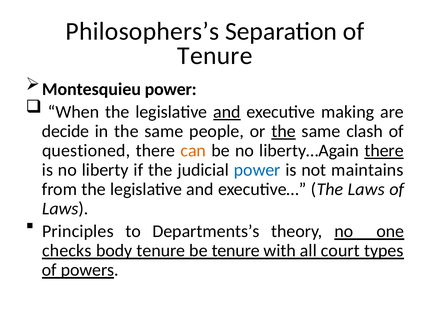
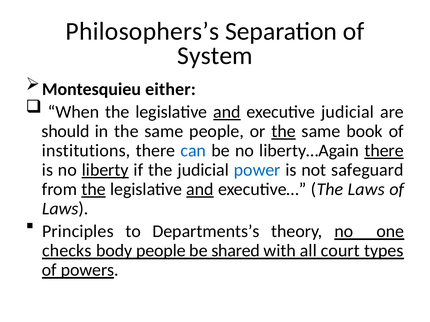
Tenure: Tenure -> System (215, 56)
Montesquieu power: power -> either (171, 89)
executive making: making -> judicial (348, 112)
decide: decide -> should (66, 132)
clash: clash -> book (365, 132)
questioned: questioned -> institutions (86, 151)
can colour: orange -> blue (193, 151)
liberty underline: none -> present (105, 170)
maintains: maintains -> safeguard (367, 170)
the underline: none -> present (94, 190)
and underline: none -> present (200, 190)
body tenure: tenure -> people (161, 251)
be tenure: tenure -> shared (236, 251)
